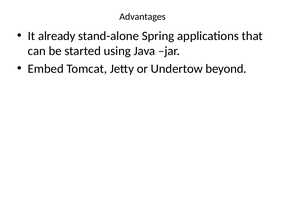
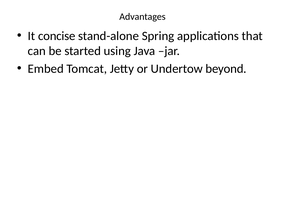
already: already -> concise (57, 36)
